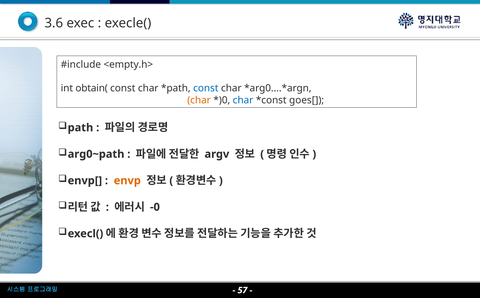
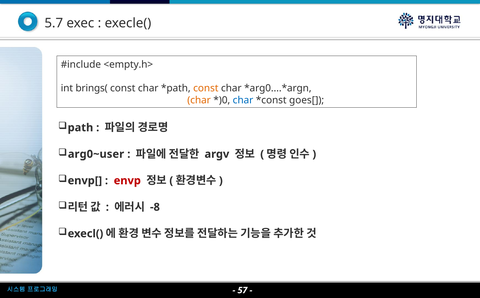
3.6: 3.6 -> 5.7 (54, 23)
obtain(: obtain( -> brings( (92, 88)
const colour: blue -> orange (206, 88)
arg0~path: arg0~path -> arg0~user (96, 154)
envp colour: orange -> red (127, 181)
-0: -0 -> -8 (155, 207)
